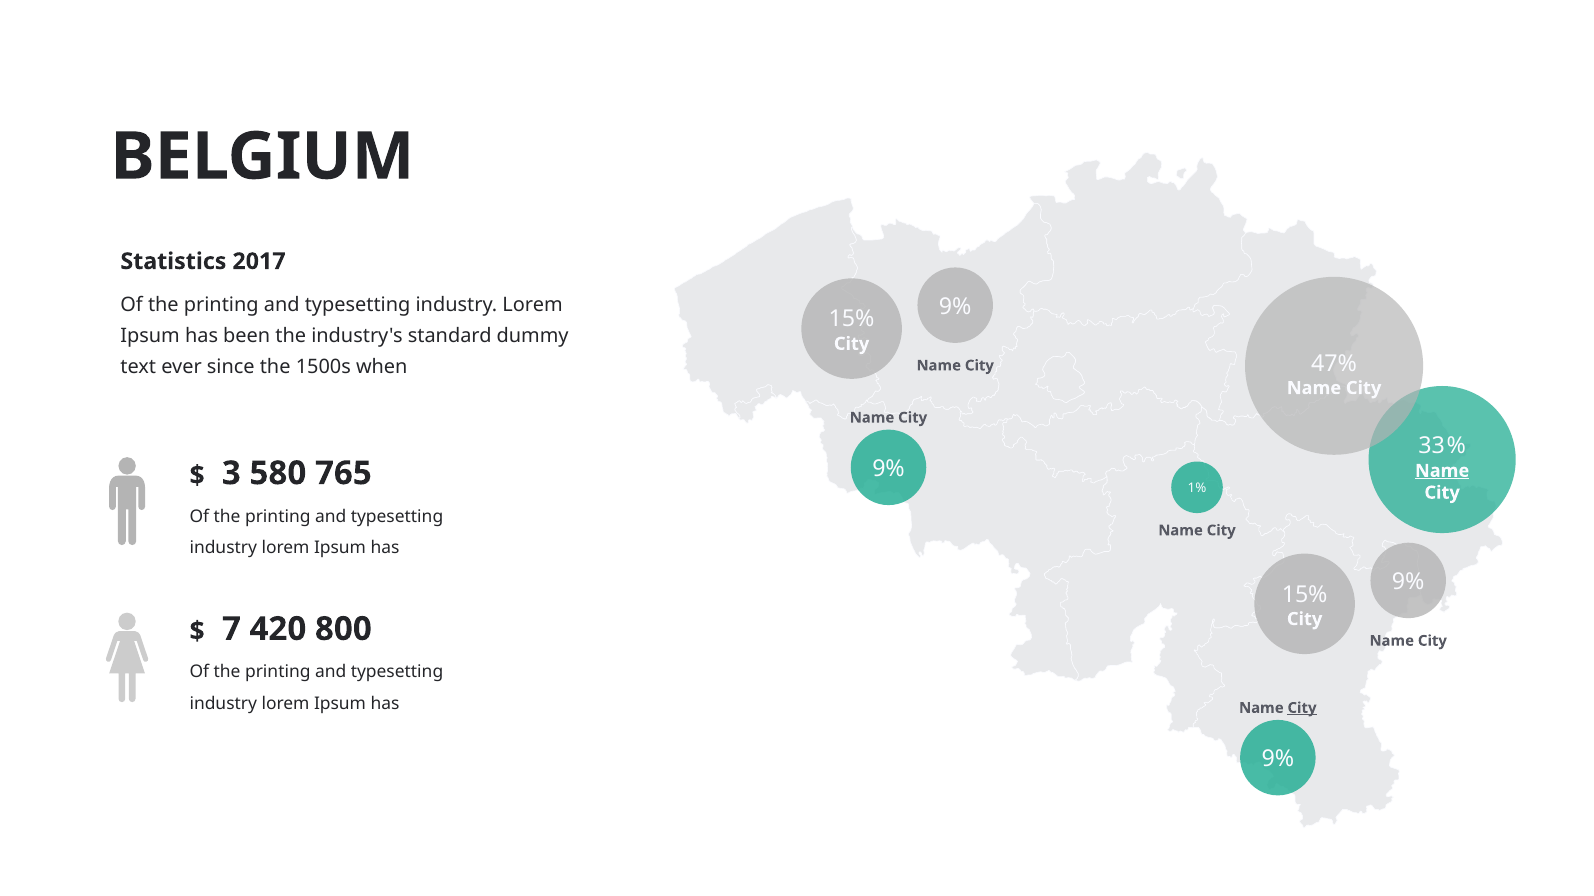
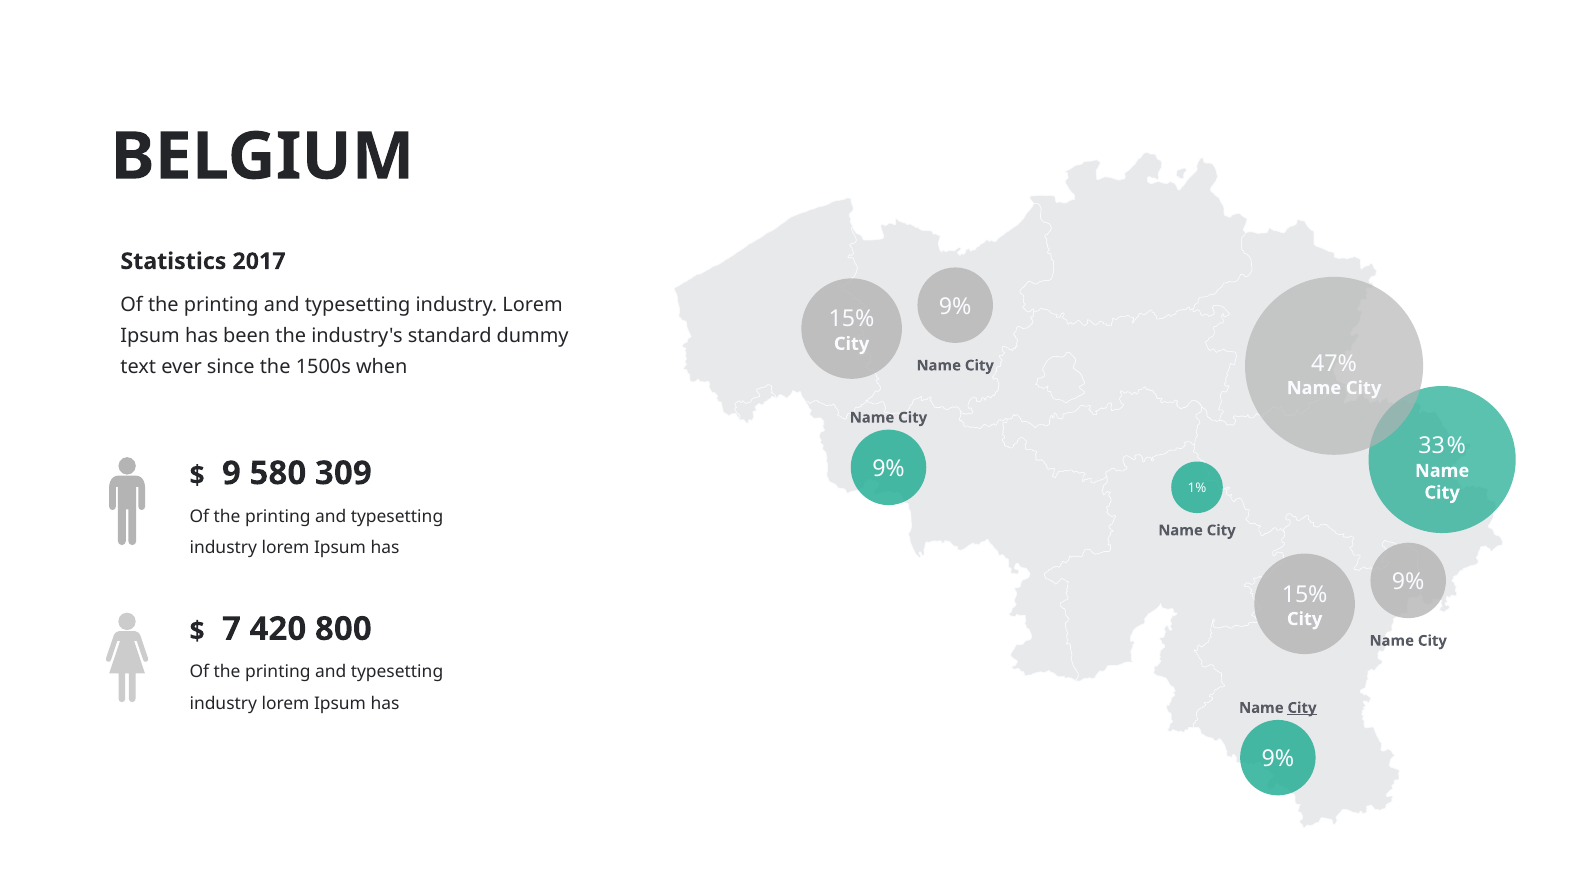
Name underline: present -> none (1442, 471)
3: 3 -> 9 (231, 474)
765: 765 -> 309 (343, 474)
